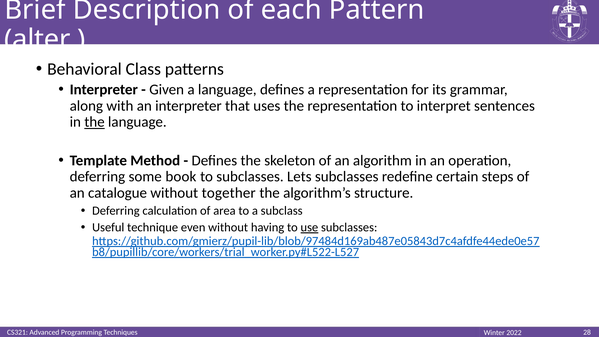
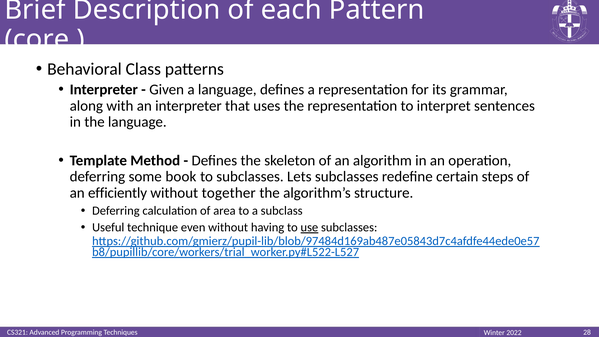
alter: alter -> core (45, 39)
the underline: present -> none (94, 122)
catalogue: catalogue -> efficiently (118, 193)
